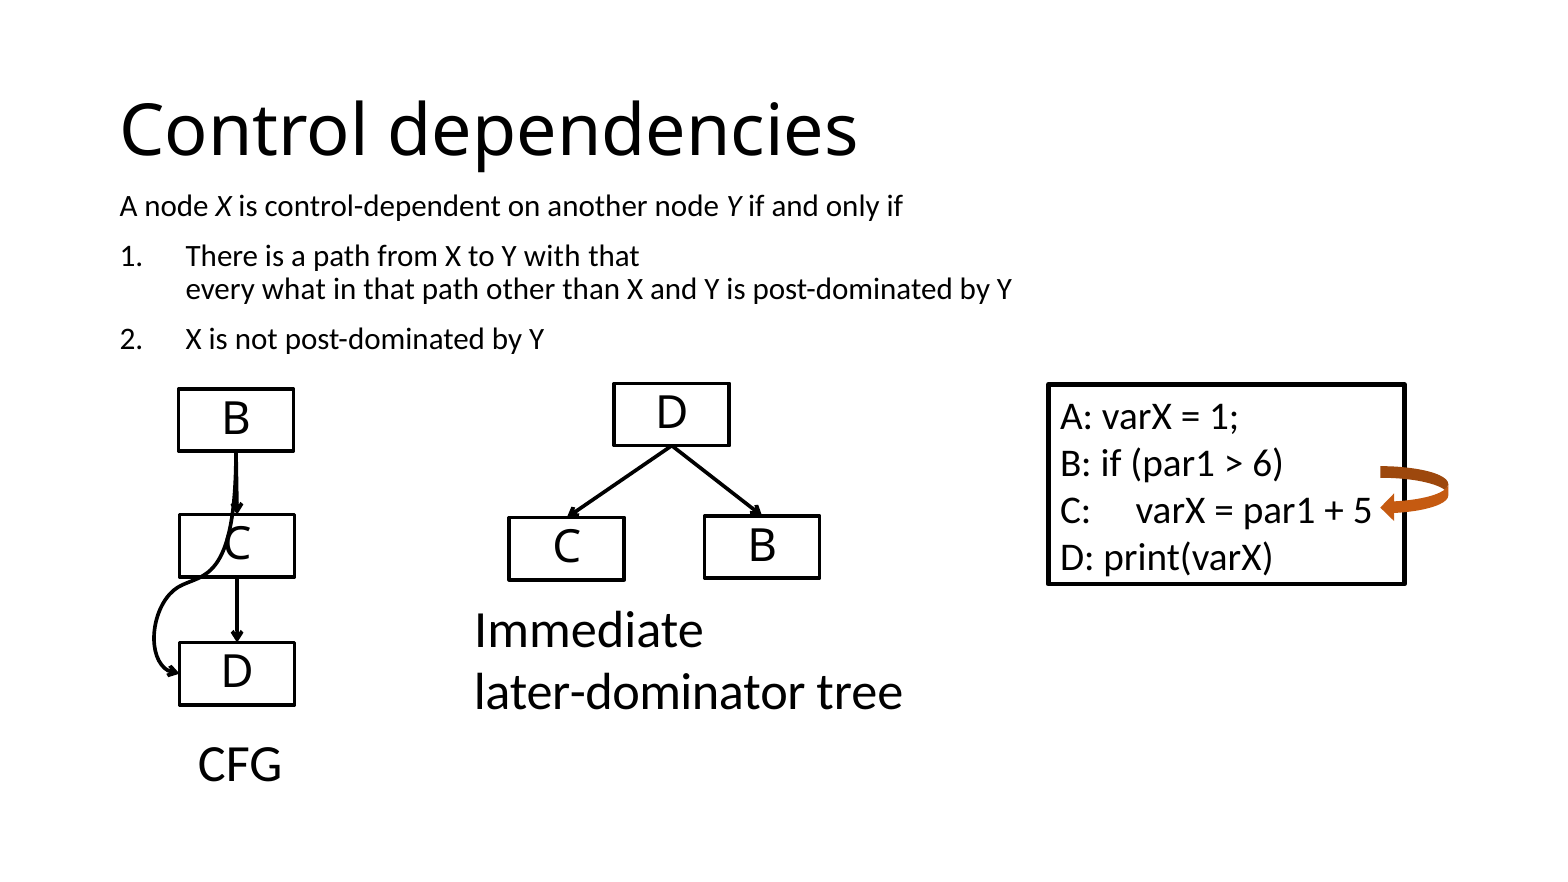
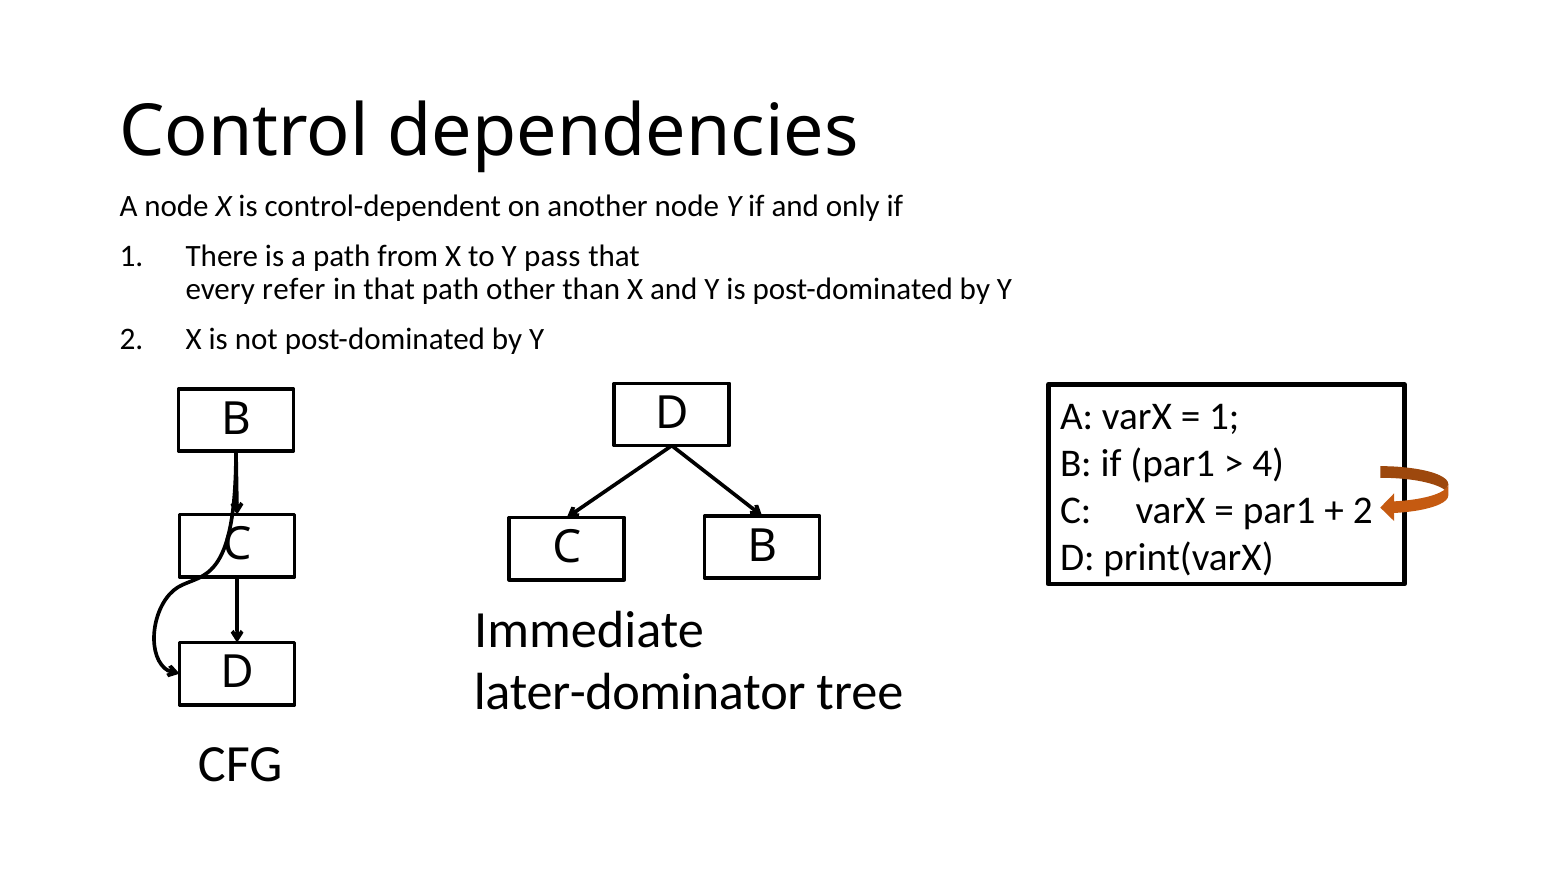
with: with -> pass (552, 256)
what: what -> refer (294, 290)
6: 6 -> 4 (1268, 463)
5: 5 -> 2 (1363, 510)
